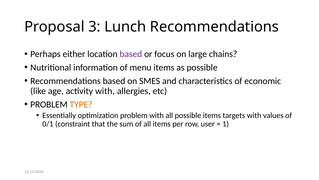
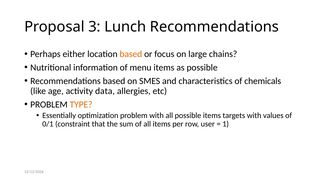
based colour: purple -> orange (131, 54)
economic: economic -> chemicals (263, 81)
activity with: with -> data (105, 91)
